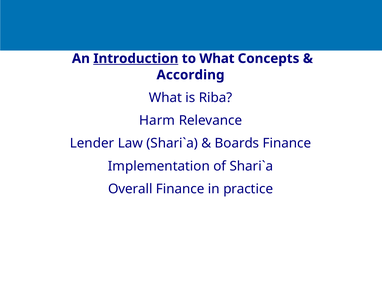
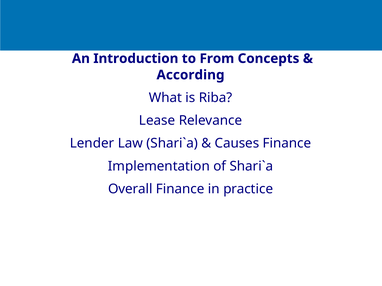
Introduction underline: present -> none (136, 59)
to What: What -> From (217, 59)
Harm: Harm -> Lease (157, 121)
Boards: Boards -> Causes (237, 144)
